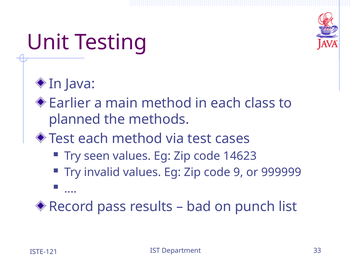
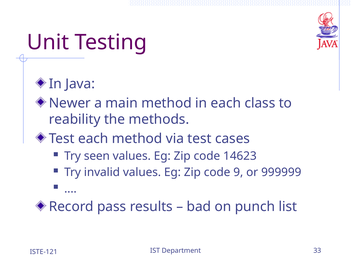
Earlier: Earlier -> Newer (70, 103)
planned: planned -> reability (75, 120)
